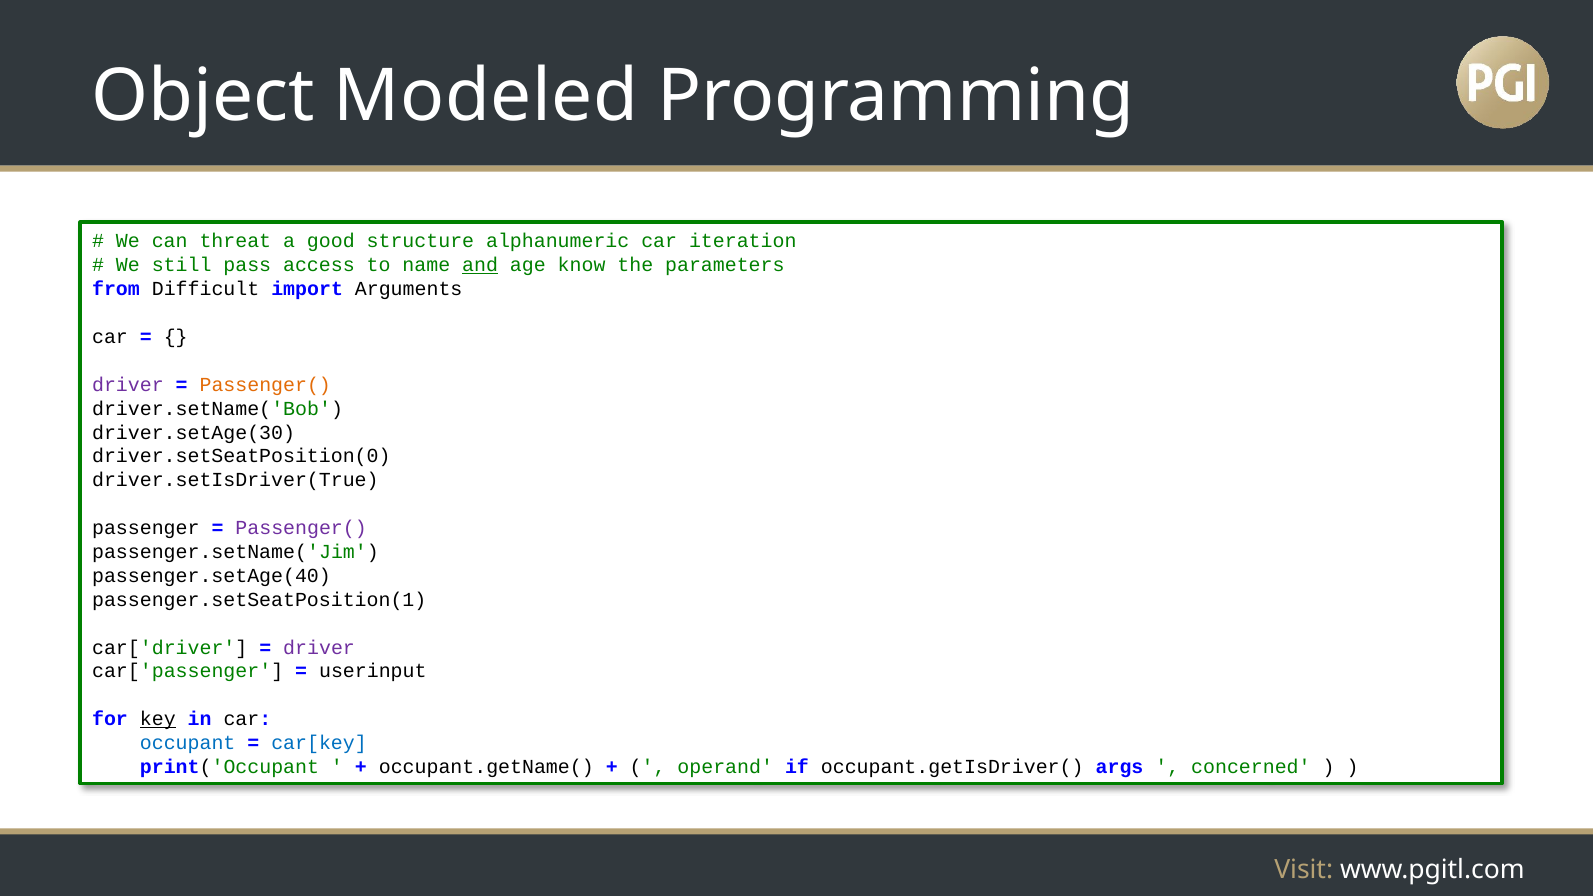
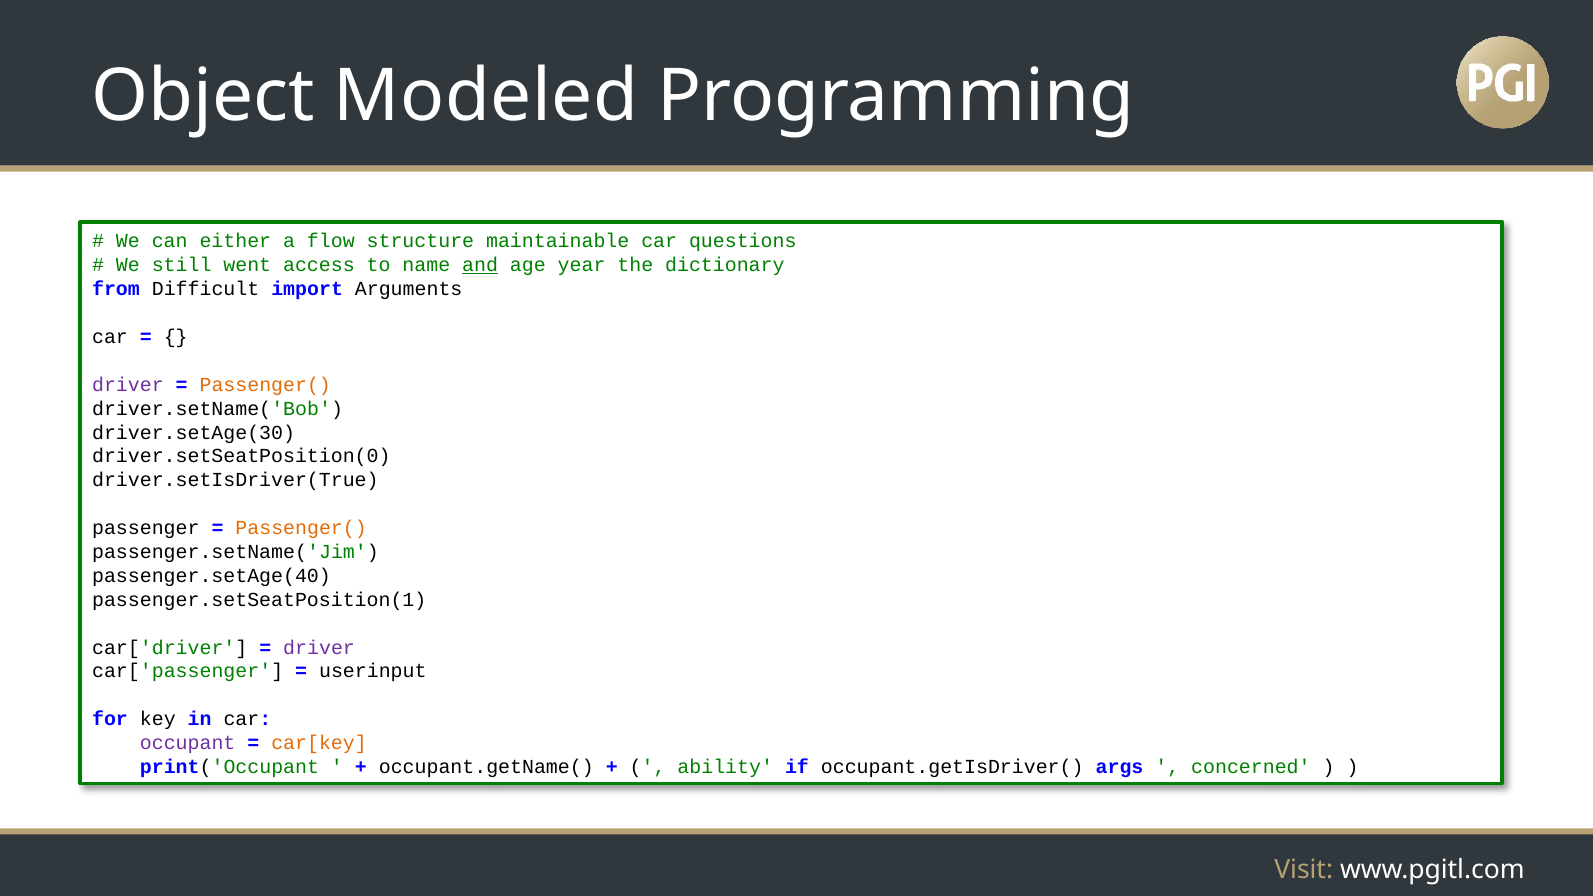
threat: threat -> either (235, 241)
good: good -> flow (331, 241)
alphanumeric: alphanumeric -> maintainable (558, 241)
iteration: iteration -> questions (743, 241)
pass: pass -> went (247, 265)
know: know -> year (582, 265)
parameters: parameters -> dictionary (725, 265)
Passenger( colour: purple -> orange (301, 528)
key underline: present -> none (158, 719)
occupant colour: blue -> purple (188, 743)
car[key colour: blue -> orange (319, 743)
operand: operand -> ability (725, 767)
